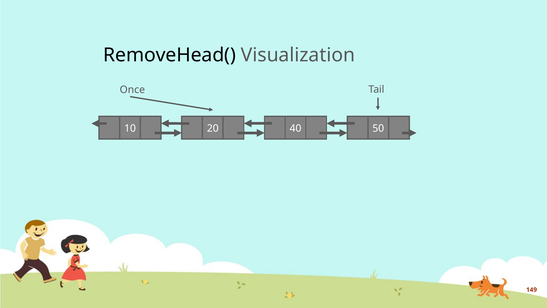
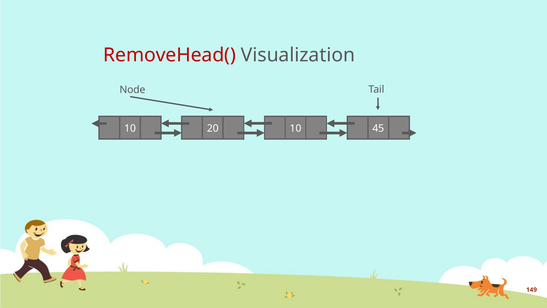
RemoveHead( colour: black -> red (170, 55)
Once: Once -> Node (132, 90)
20 40: 40 -> 10 (296, 128)
50: 50 -> 45 (378, 128)
